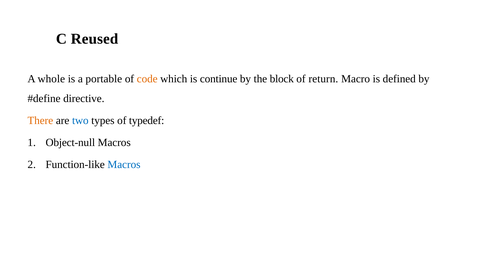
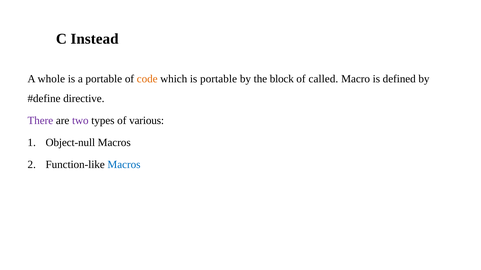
Reused: Reused -> Instead (95, 39)
is continue: continue -> portable (219, 79)
return: return -> called (323, 79)
There colour: orange -> purple (40, 121)
two colour: blue -> purple (80, 121)
typedef: typedef -> various (147, 121)
